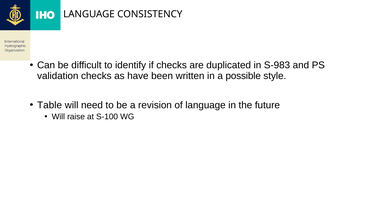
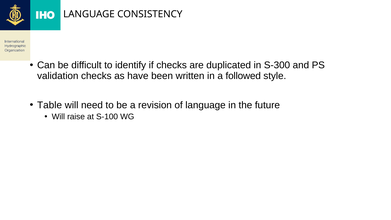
S-983: S-983 -> S-300 (277, 65)
possible: possible -> followed (243, 76)
